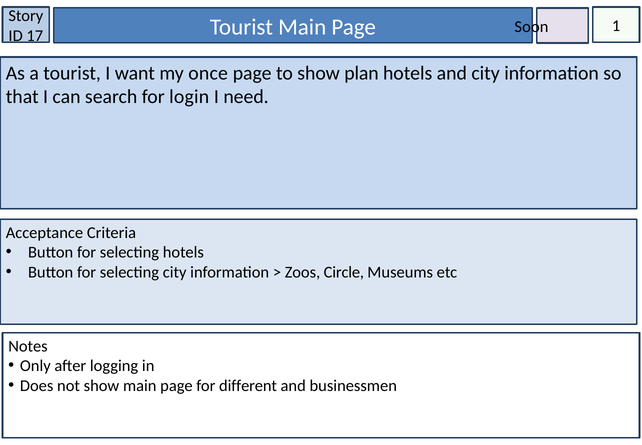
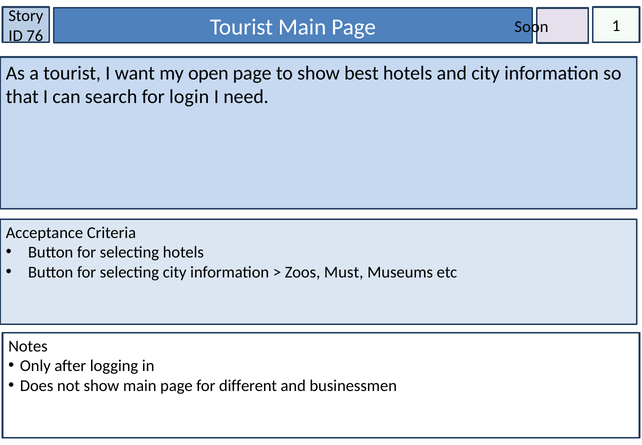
17: 17 -> 76 (35, 36)
once: once -> open (208, 73)
plan: plan -> best (361, 73)
Circle: Circle -> Must (344, 272)
